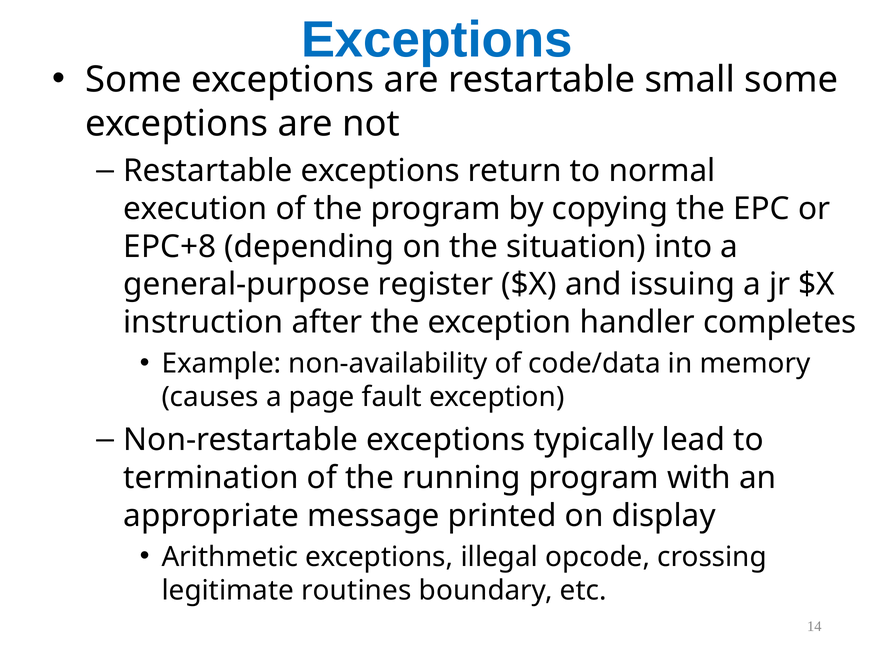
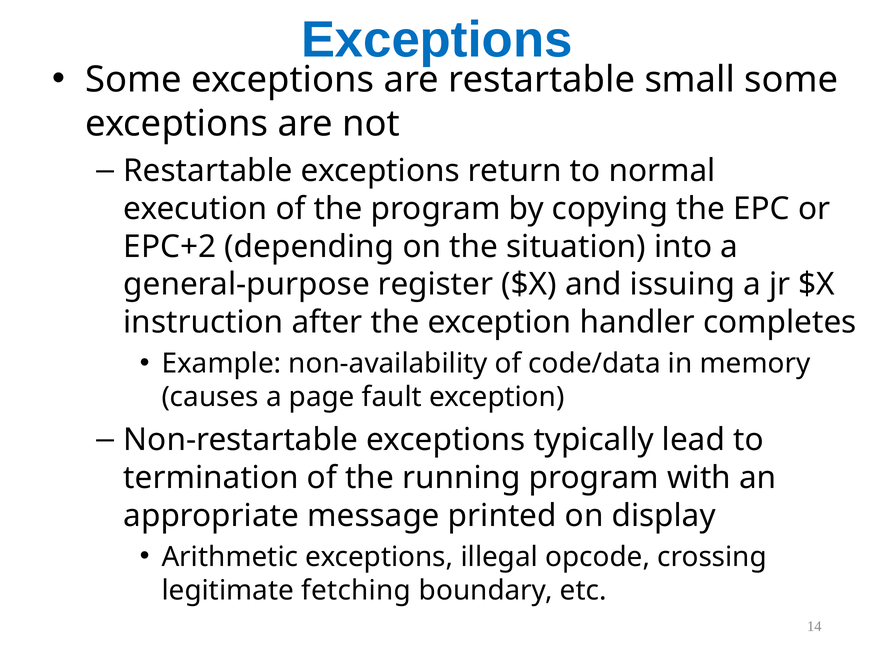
EPC+8: EPC+8 -> EPC+2 (170, 246)
routines: routines -> fetching (356, 590)
